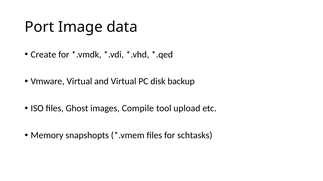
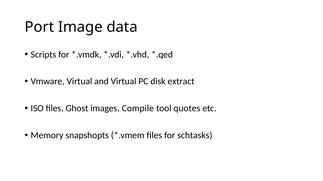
Create: Create -> Scripts (43, 55)
backup: backup -> extract (181, 82)
upload: upload -> quotes (187, 109)
